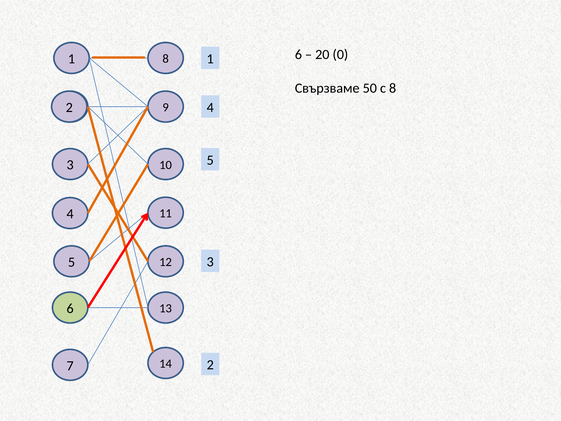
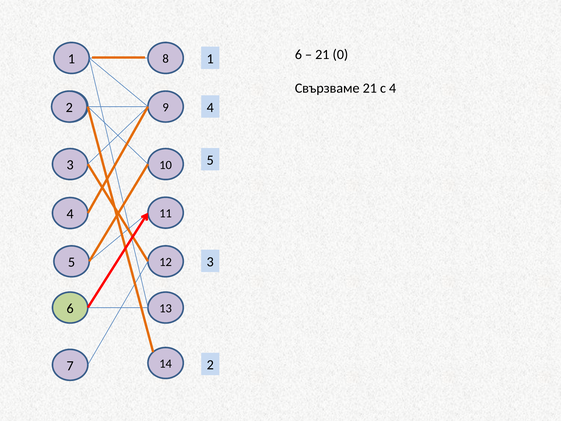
20: 20 -> 21 (322, 55)
Свързваме 50: 50 -> 21 (370, 88)
с 8: 8 -> 4 (393, 88)
